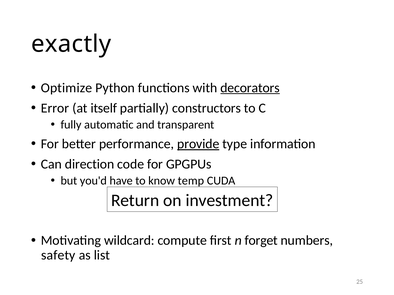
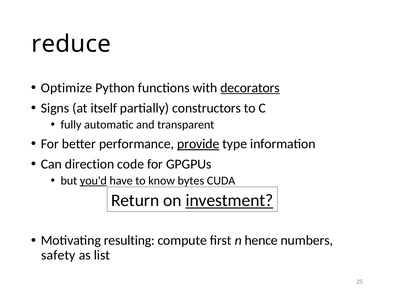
exactly: exactly -> reduce (71, 44)
Error: Error -> Signs (55, 108)
you'd underline: none -> present (93, 181)
temp: temp -> bytes (191, 181)
investment underline: none -> present (229, 201)
wildcard: wildcard -> resulting (129, 241)
forget: forget -> hence (261, 241)
